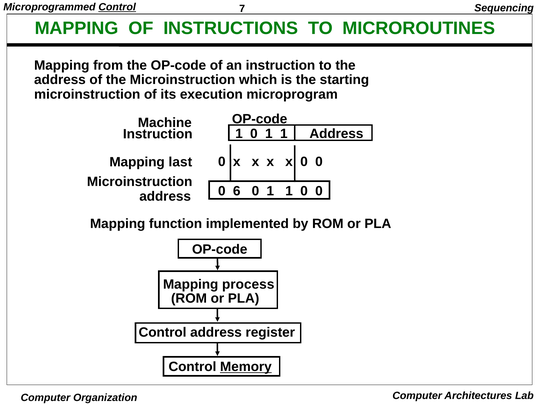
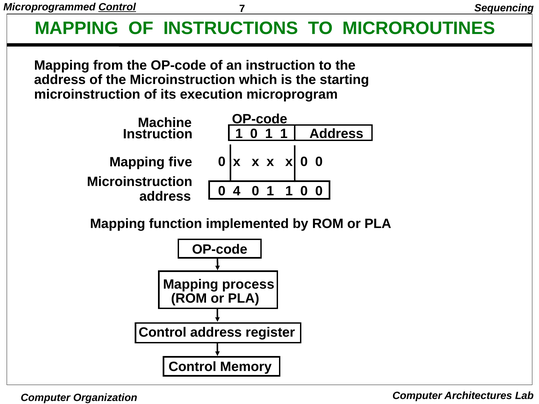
last: last -> five (180, 162)
6: 6 -> 4 (237, 191)
Memory underline: present -> none (246, 367)
